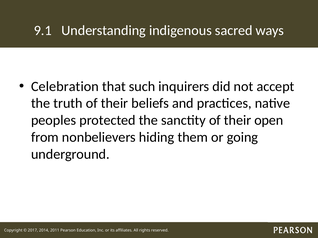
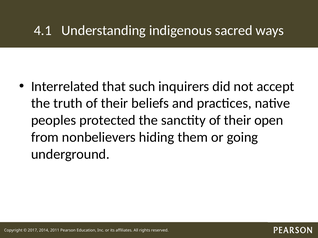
9.1: 9.1 -> 4.1 (43, 30)
Celebration: Celebration -> Interrelated (65, 87)
